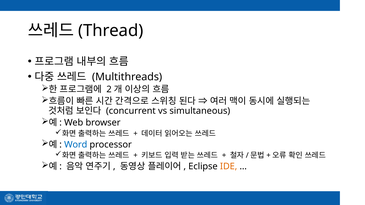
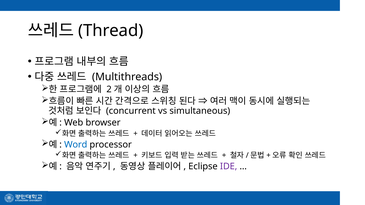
IDE colour: orange -> purple (229, 167)
